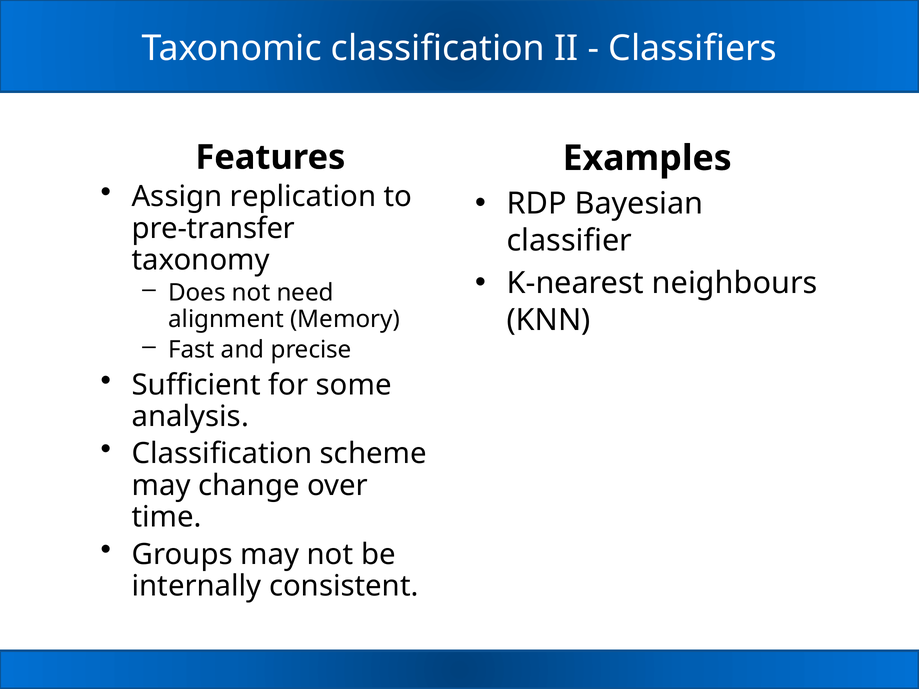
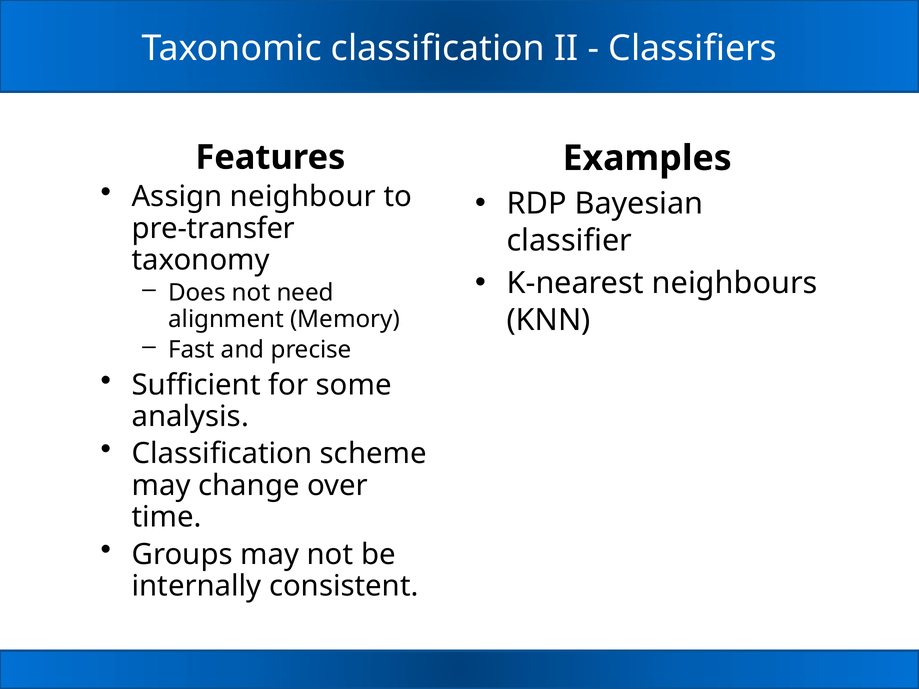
replication: replication -> neighbour (303, 197)
